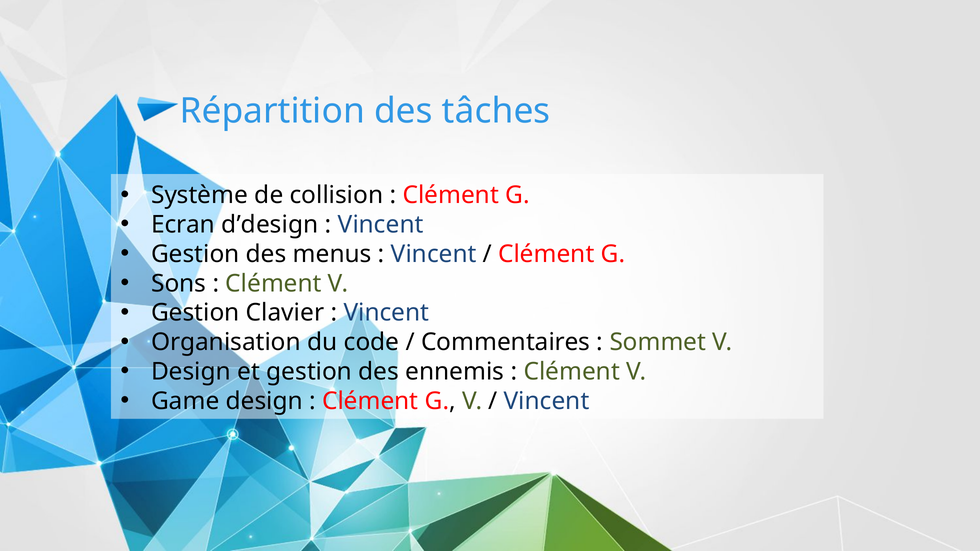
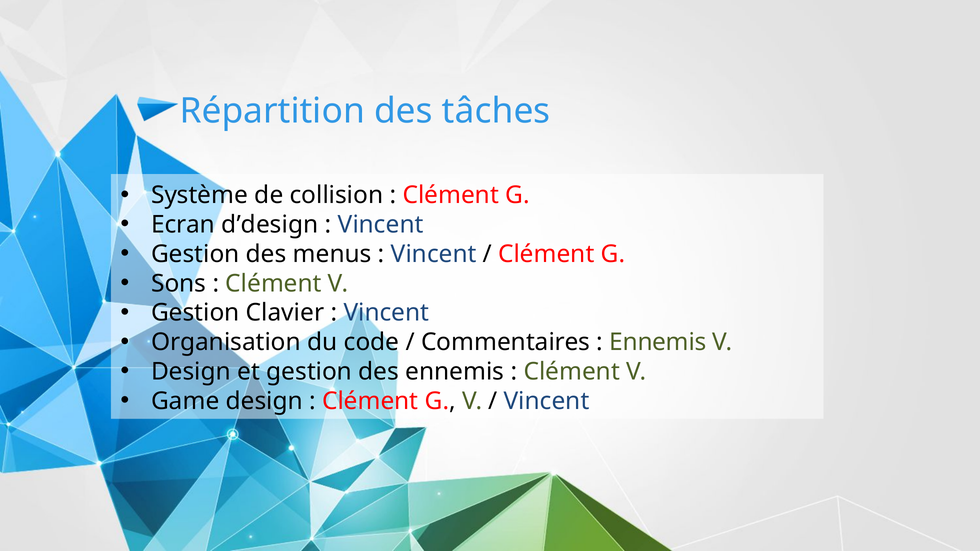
Sommet: Sommet -> Ennemis (658, 342)
